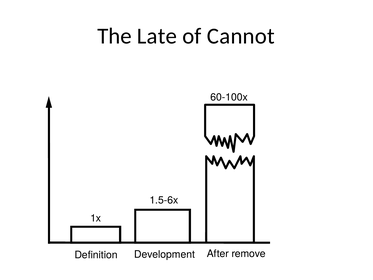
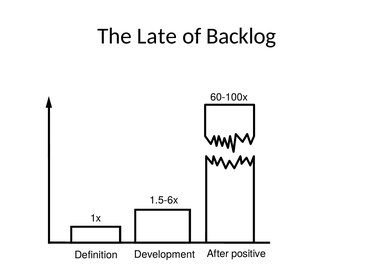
Cannot: Cannot -> Backlog (241, 36)
remove: remove -> positive (249, 253)
